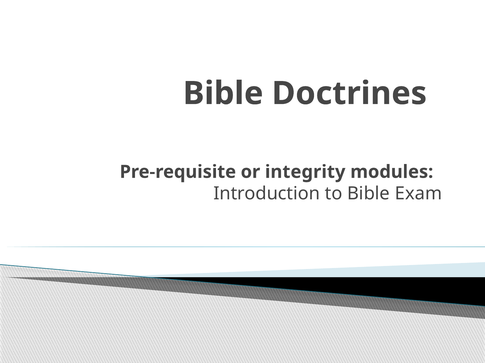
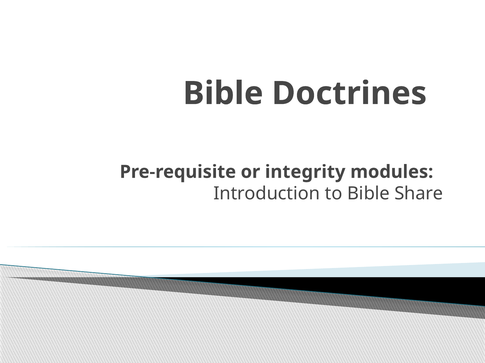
Exam: Exam -> Share (419, 194)
